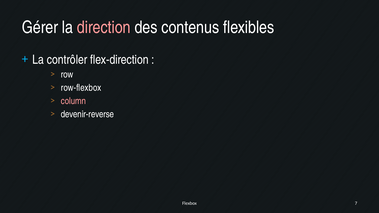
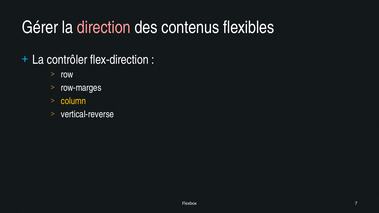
row-flexbox: row-flexbox -> row-marges (81, 88)
column colour: pink -> yellow (73, 101)
devenir-reverse: devenir-reverse -> vertical-reverse (87, 114)
